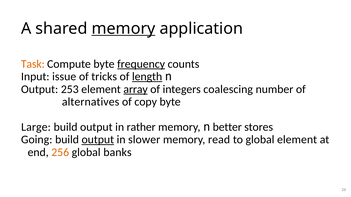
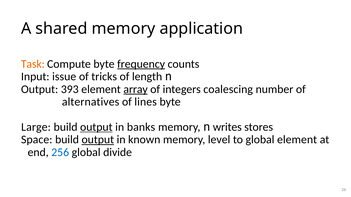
memory underline: present -> none (123, 29)
length underline: present -> none (147, 77)
253: 253 -> 393 (70, 89)
copy: copy -> lines (146, 102)
output underline: none -> present (96, 127)
rather: rather -> banks (141, 127)
better: better -> writes (227, 127)
Going: Going -> Space (37, 140)
slower: slower -> known (144, 140)
read: read -> level (219, 140)
256 colour: orange -> blue (60, 153)
banks: banks -> divide (118, 153)
